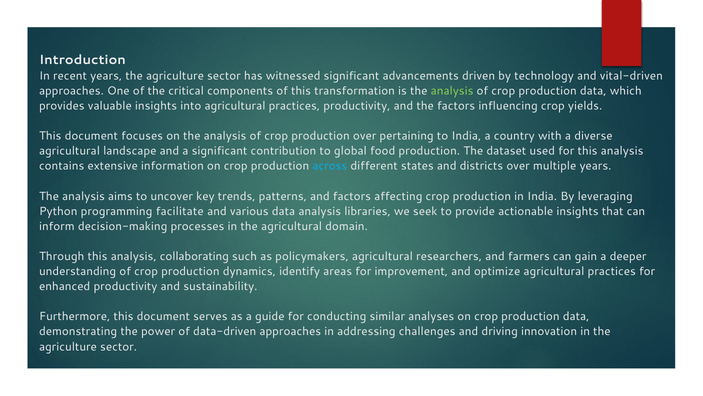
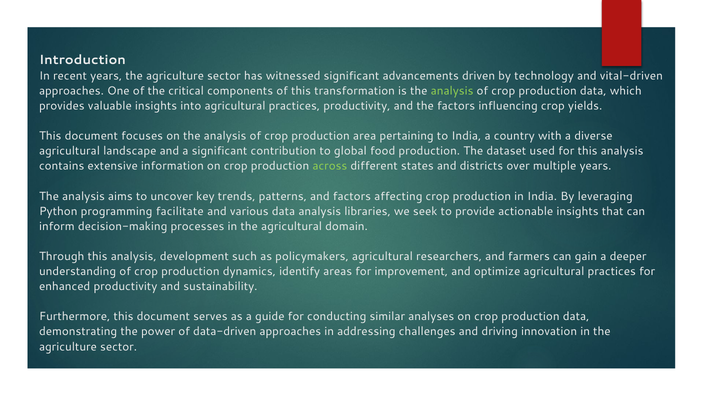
production over: over -> area (365, 136)
across colour: light blue -> light green (330, 166)
collaborating: collaborating -> development (194, 256)
